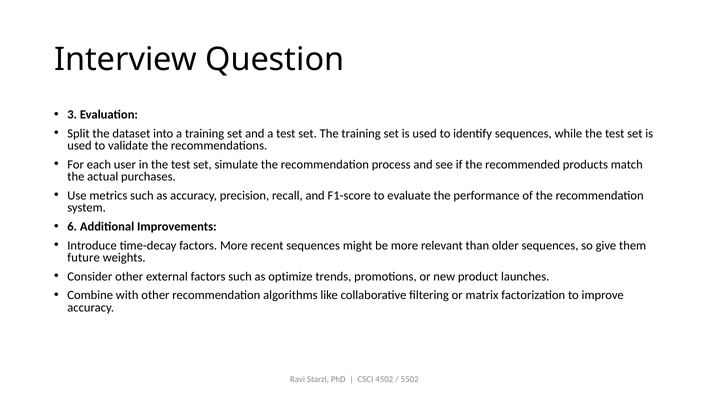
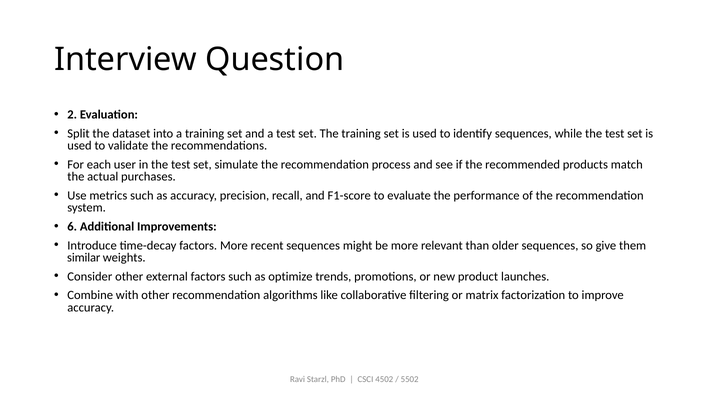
3: 3 -> 2 (72, 114)
future: future -> similar (84, 257)
